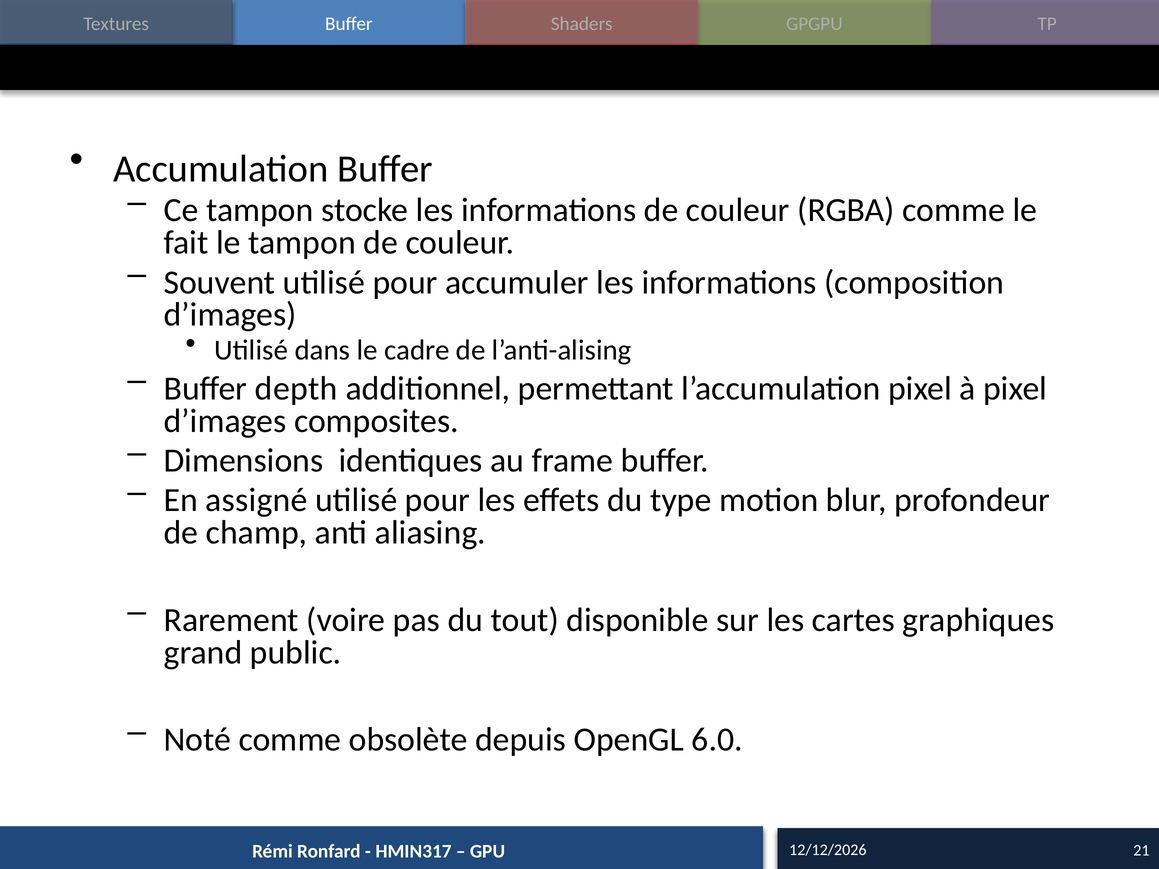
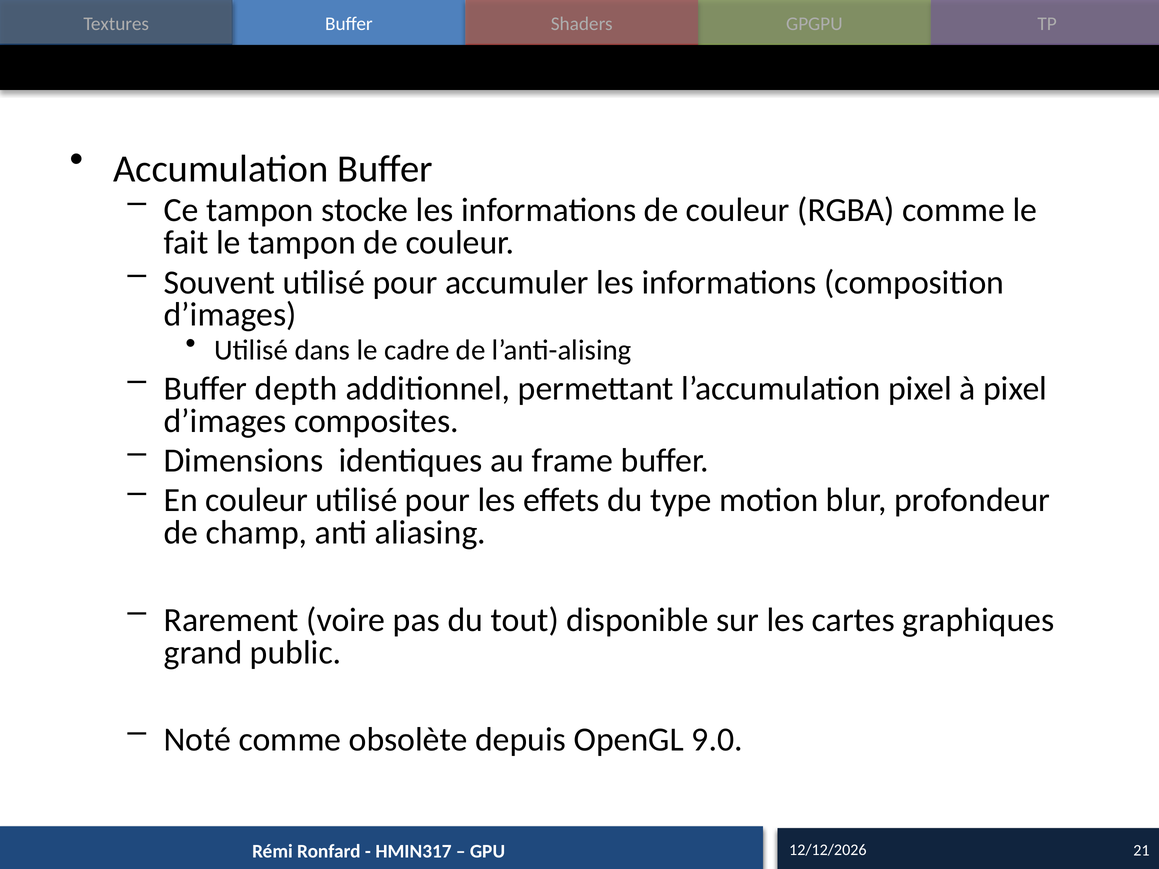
En assigné: assigné -> couleur (257, 500)
6.0: 6.0 -> 9.0 (717, 740)
